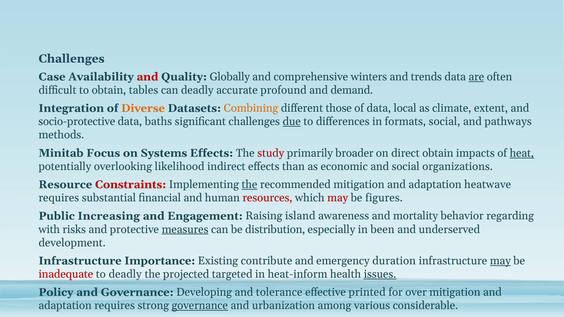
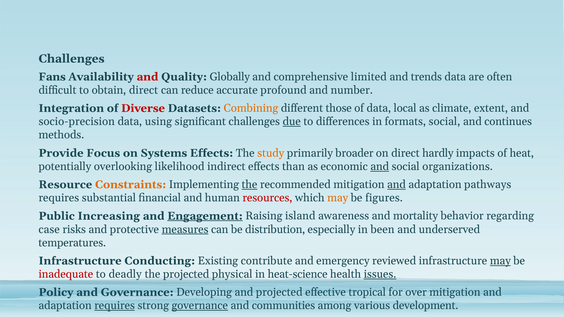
Case: Case -> Fans (52, 77)
winters: winters -> limited (369, 77)
are underline: present -> none (476, 77)
obtain tables: tables -> direct (144, 90)
can deadly: deadly -> reduce (197, 90)
demand: demand -> number (352, 90)
Diverse colour: orange -> red (143, 108)
socio-protective: socio-protective -> socio-precision (77, 122)
baths: baths -> using (158, 122)
pathways: pathways -> continues (508, 122)
Minitab: Minitab -> Provide (61, 153)
study colour: red -> orange (271, 153)
direct obtain: obtain -> hardly (438, 153)
heat underline: present -> none (522, 153)
and underline: none -> present (380, 167)
Constraints colour: red -> orange (131, 185)
and underline: none -> present (396, 185)
heatwave: heatwave -> pathways (488, 185)
may colour: red -> orange (338, 198)
Engagement underline: none -> present (205, 216)
with: with -> case (49, 230)
development: development -> temperatures (72, 243)
Importance: Importance -> Conducting (160, 261)
duration: duration -> reviewed (394, 261)
targeted: targeted -> physical (232, 274)
heat-inform: heat-inform -> heat-science (298, 274)
and tolerance: tolerance -> projected (279, 292)
printed: printed -> tropical (367, 292)
requires underline: none -> present (115, 306)
urbanization: urbanization -> communities (283, 306)
considerable: considerable -> development (426, 306)
